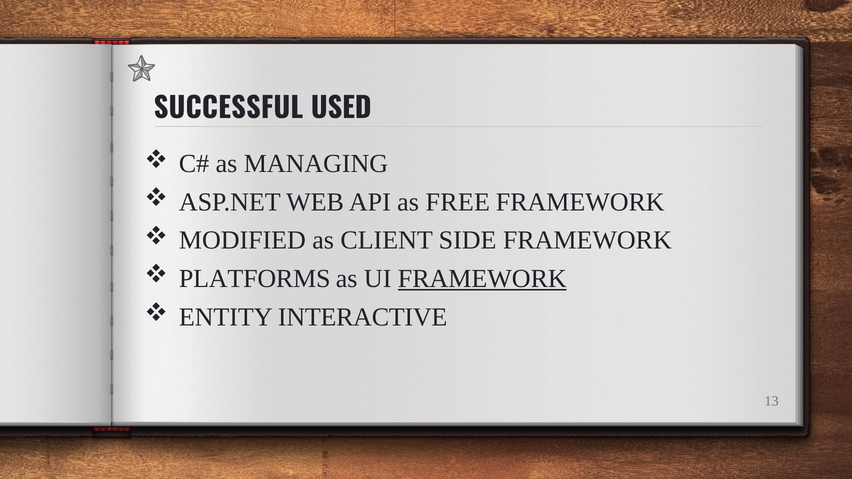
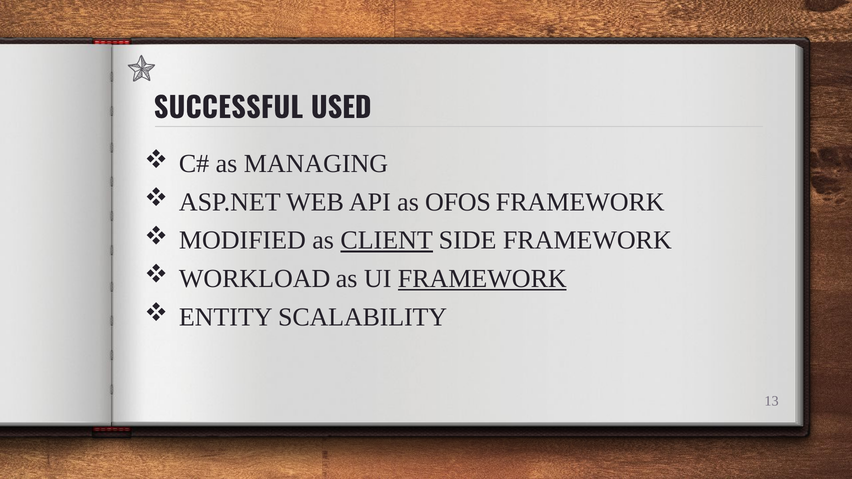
FREE: FREE -> OFOS (458, 202)
CLIENT underline: none -> present (387, 240)
PLATFORMS: PLATFORMS -> WORKLOAD (255, 279)
INTERACTIVE: INTERACTIVE -> SCALABILITY (363, 317)
